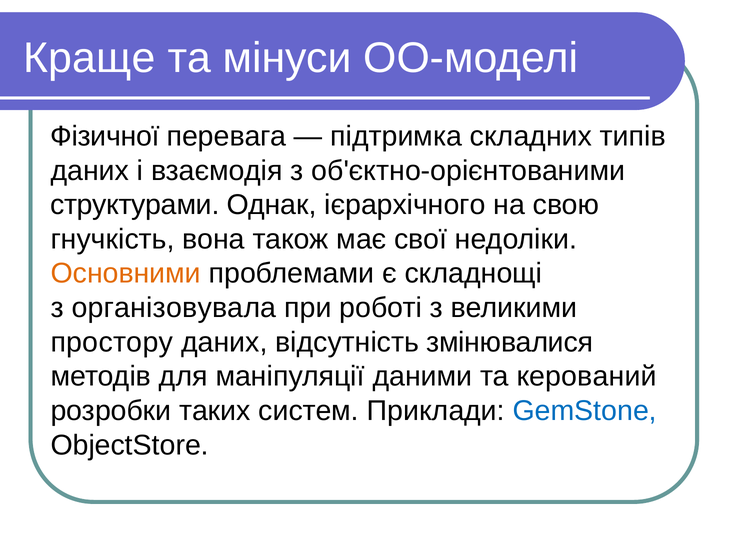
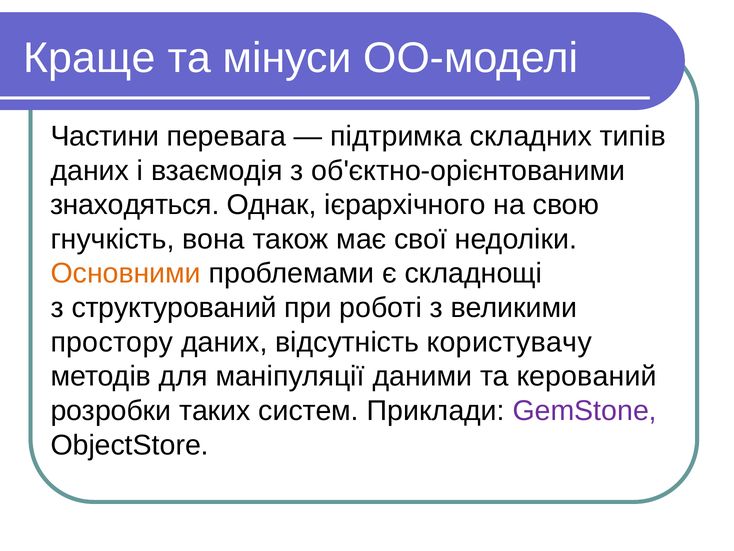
Фізичної: Фізичної -> Частини (105, 136)
структурами: структурами -> знаходяться (135, 205)
організовувала: організовувала -> структурований (174, 308)
змінювалися: змінювалися -> користувачу (509, 342)
GemStone colour: blue -> purple (585, 410)
